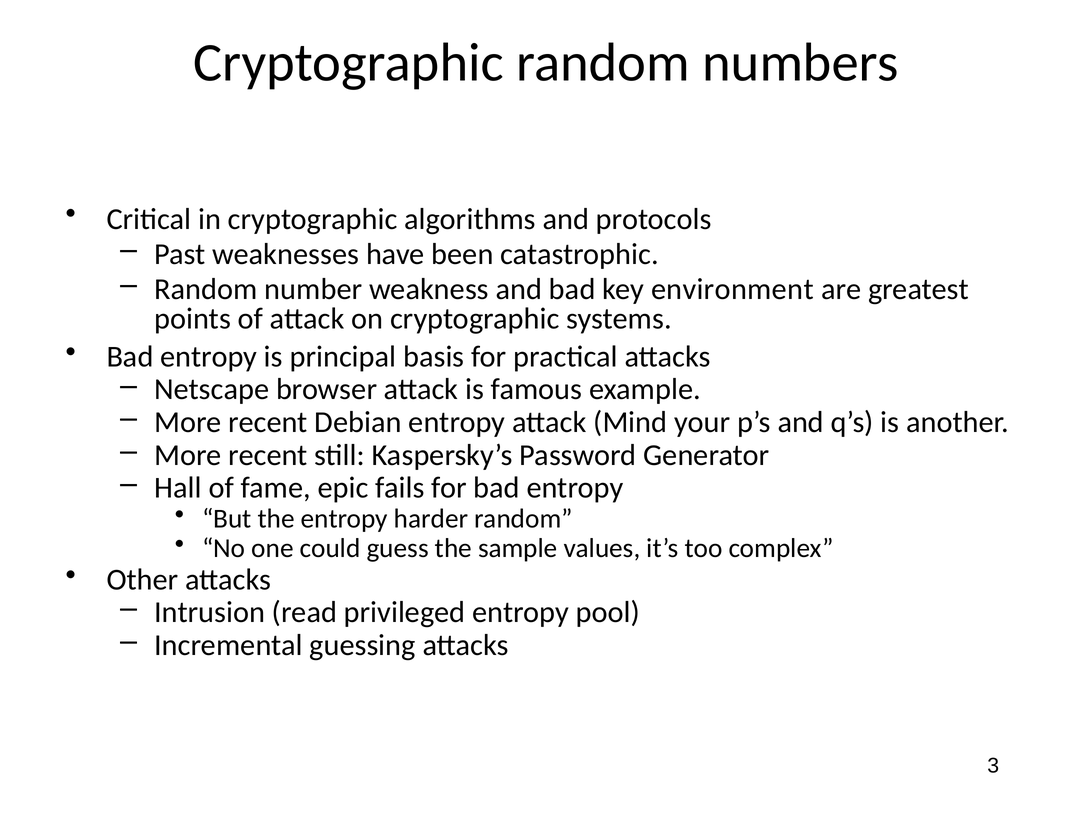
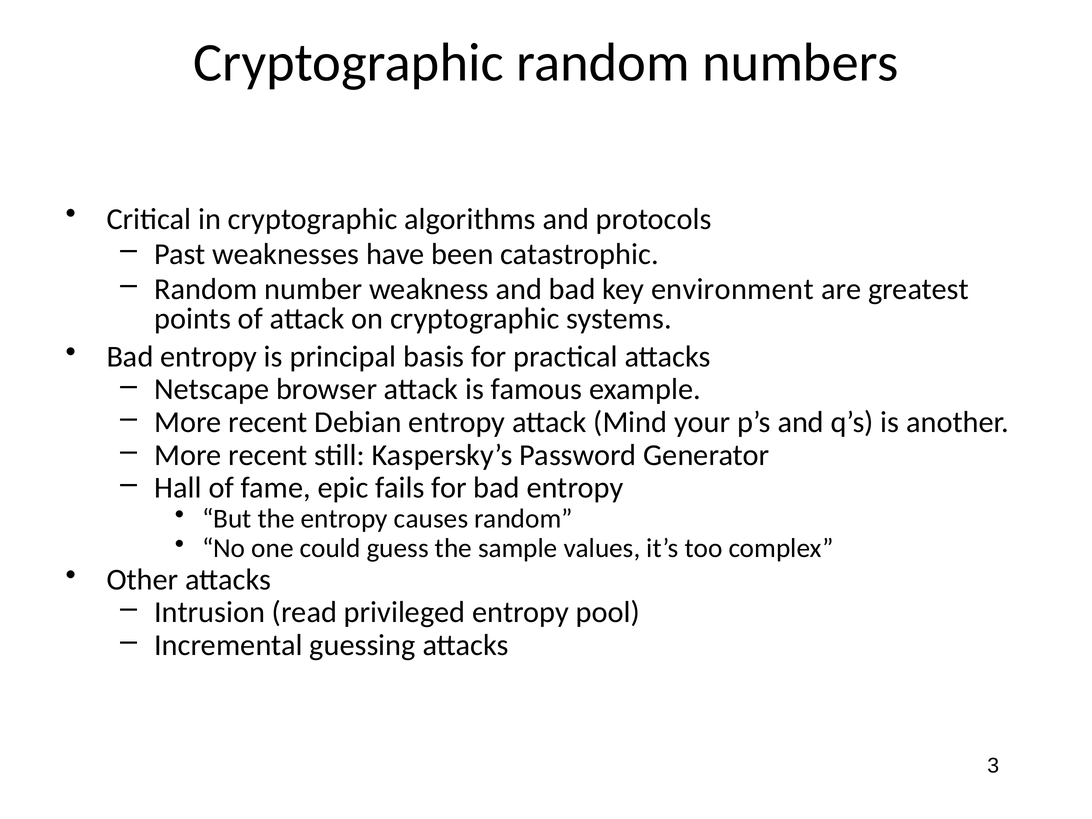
harder: harder -> causes (431, 519)
